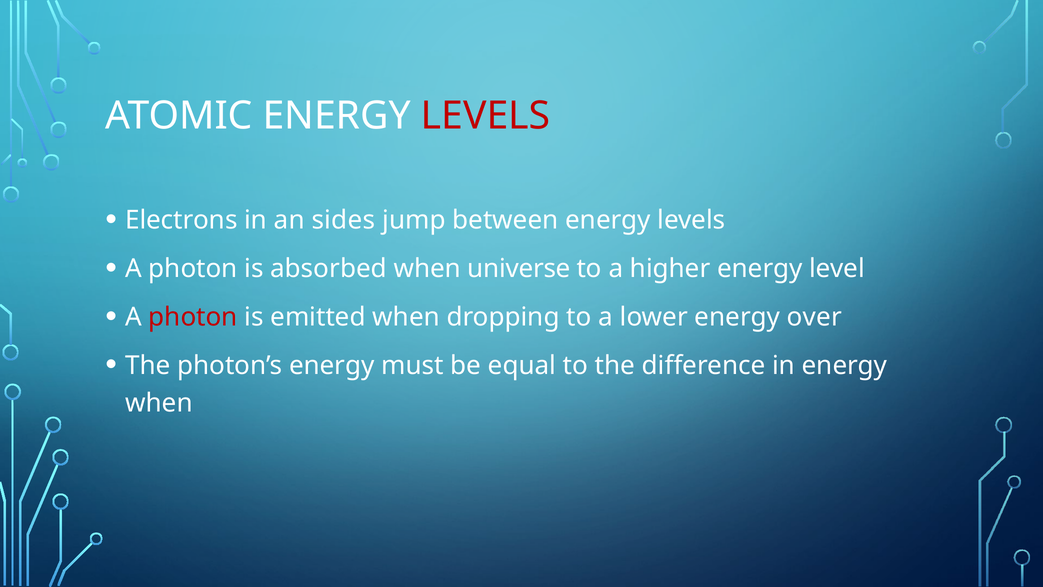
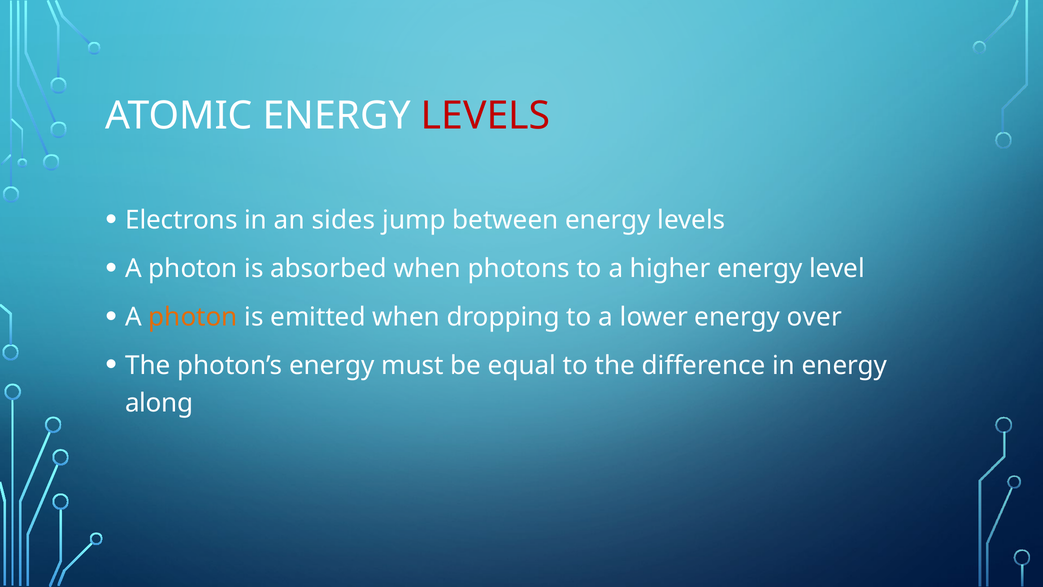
universe: universe -> photons (519, 269)
photon colour: red -> orange (193, 317)
when: when -> along (159, 403)
